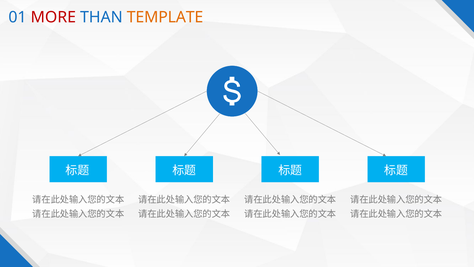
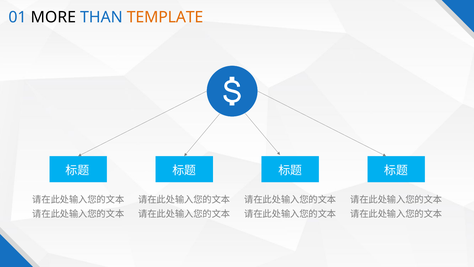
MORE colour: red -> black (53, 17)
